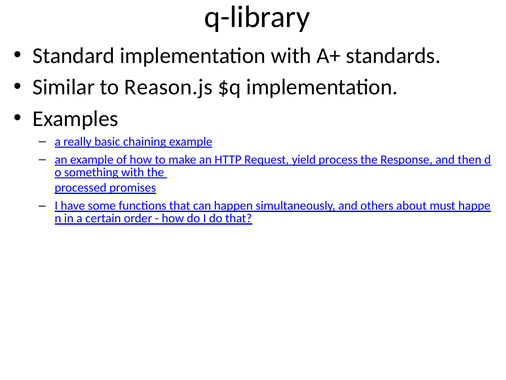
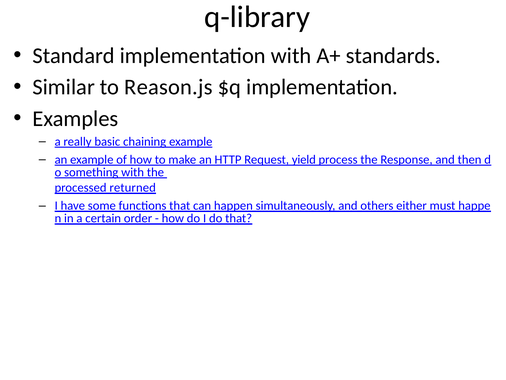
promises: promises -> returned (133, 188)
about: about -> either (412, 205)
